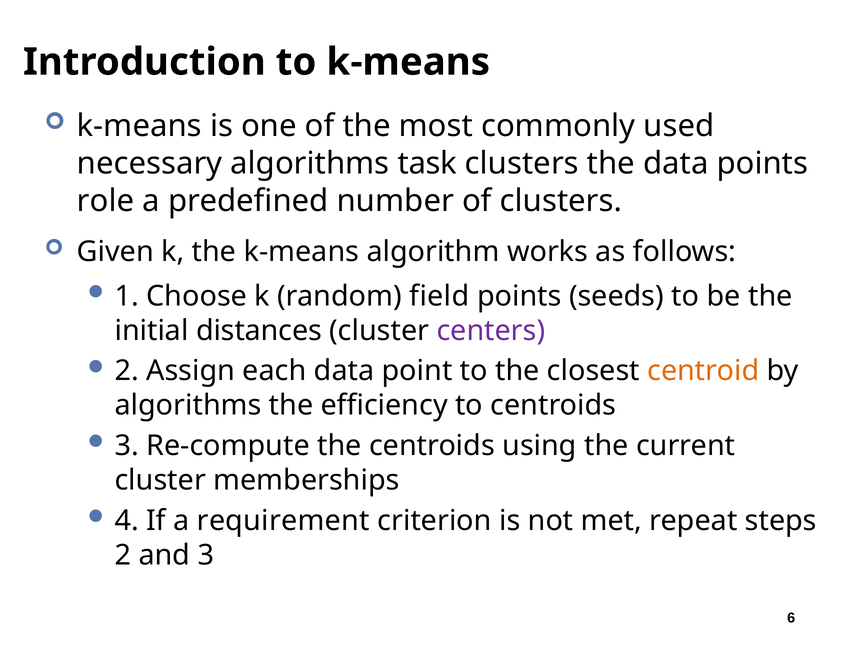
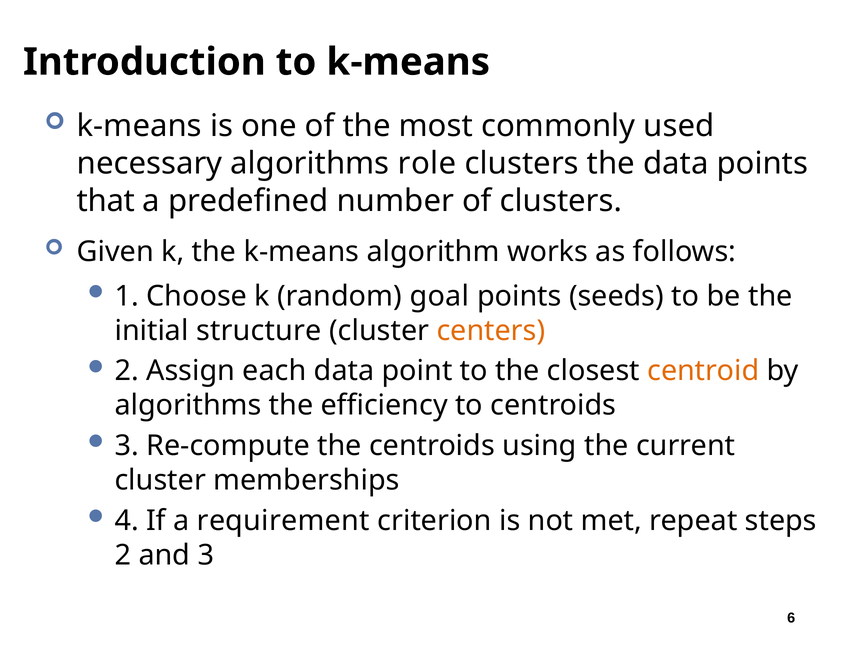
task: task -> role (427, 163)
role: role -> that (106, 201)
field: field -> goal (439, 296)
distances: distances -> structure (259, 331)
centers colour: purple -> orange (491, 331)
